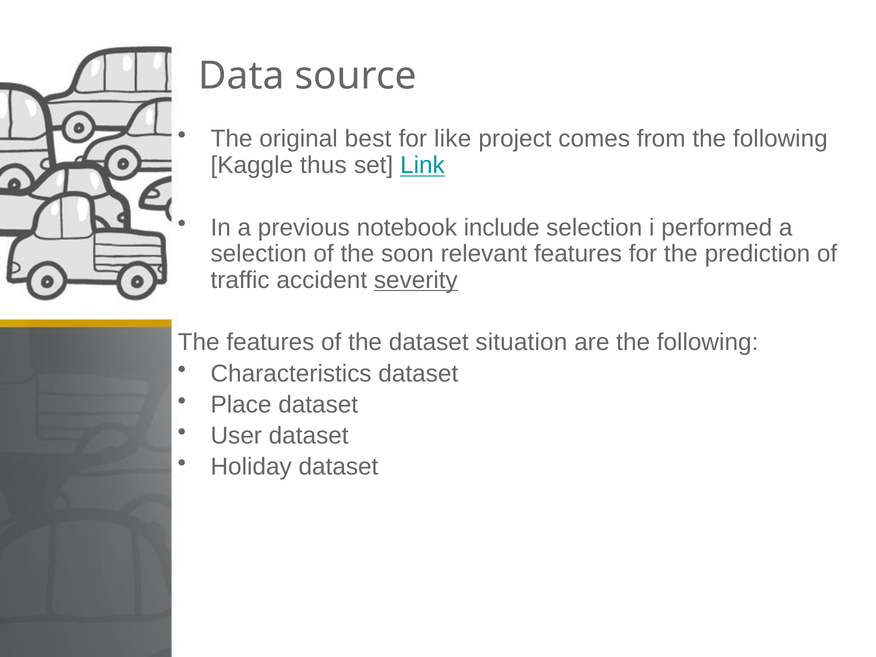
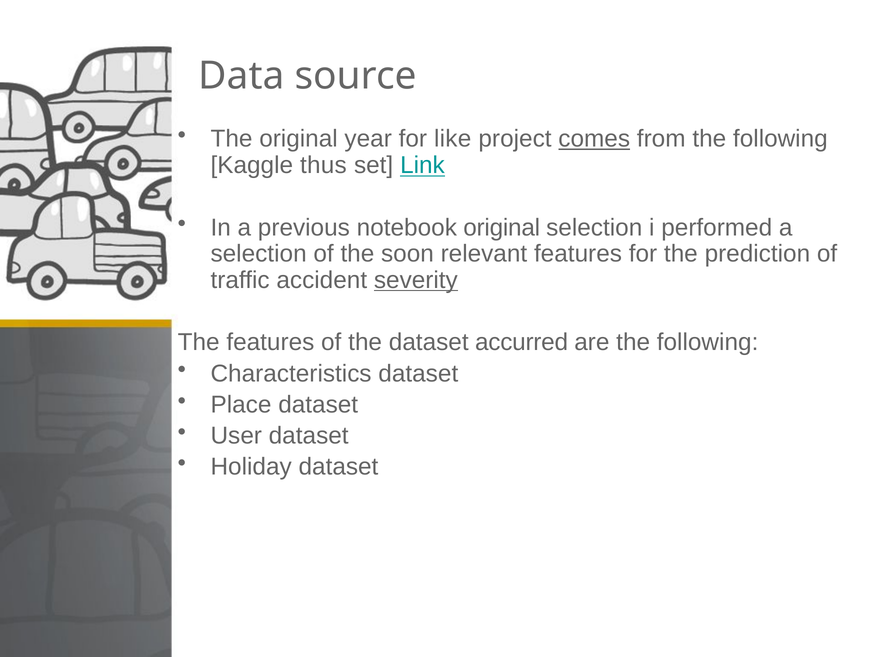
best: best -> year (368, 139)
comes underline: none -> present (594, 139)
notebook include: include -> original (502, 227)
situation: situation -> accurred (522, 342)
